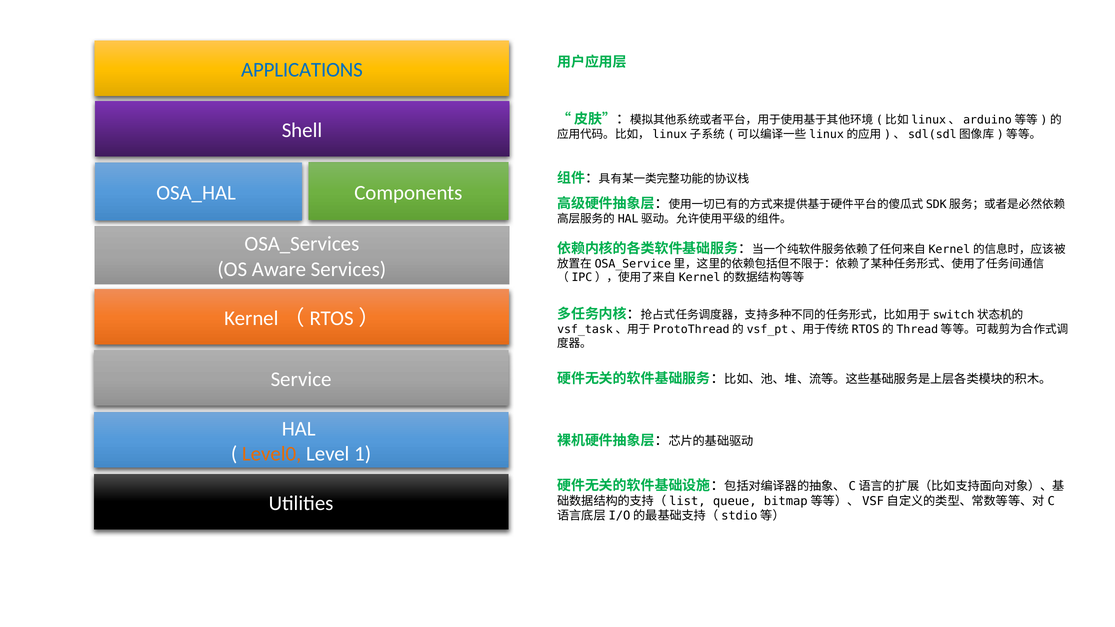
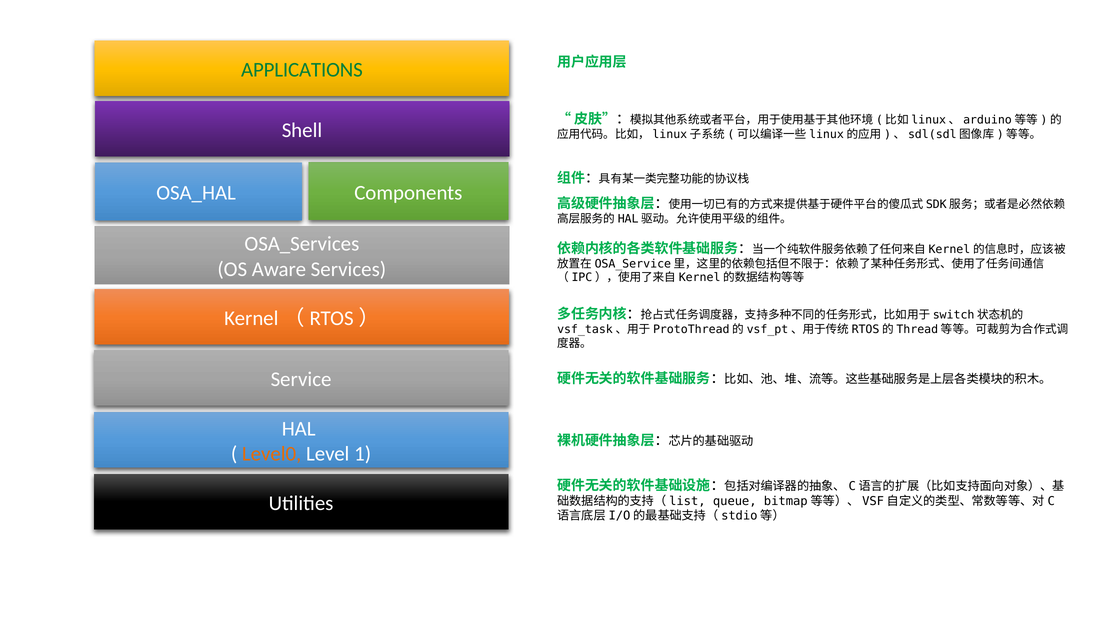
APPLICATIONS colour: blue -> green (302, 70)
